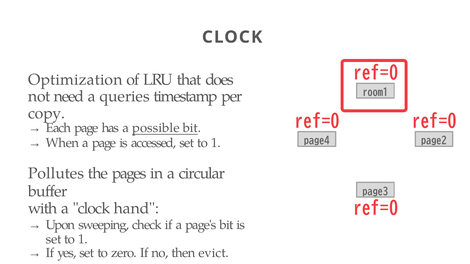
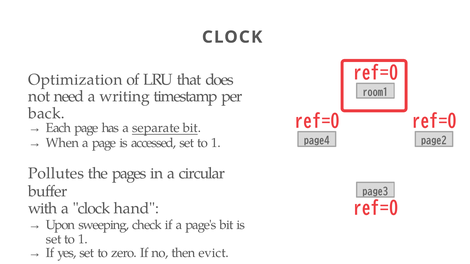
queries: queries -> writing (125, 97)
copy: copy -> back (47, 113)
possible: possible -> separate (156, 128)
